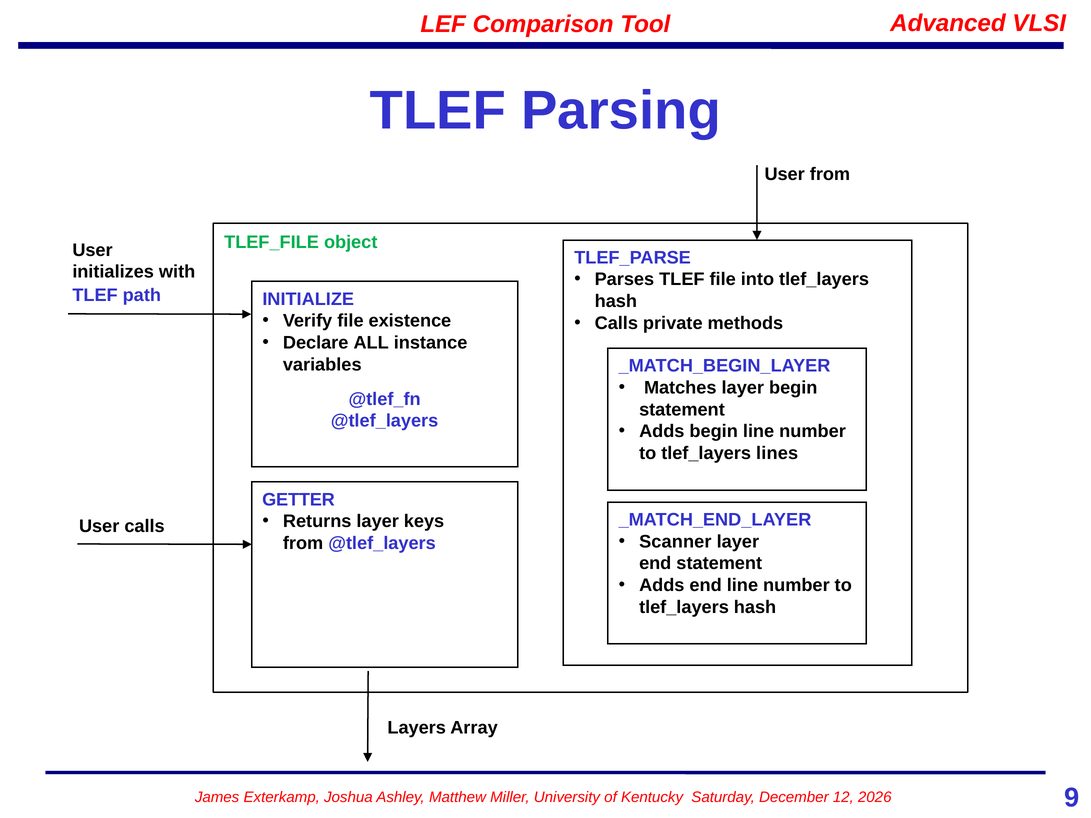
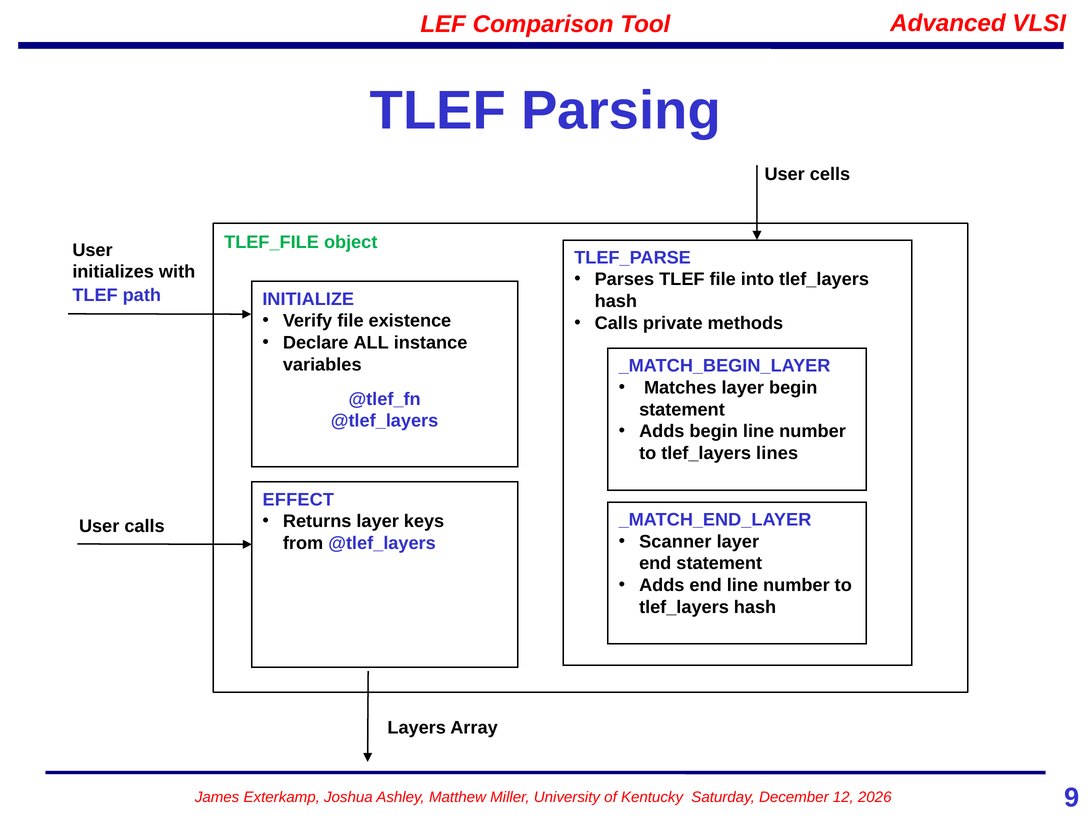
User from: from -> cells (830, 174)
GETTER: GETTER -> EFFECT (298, 500)
